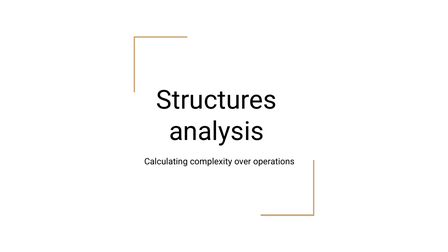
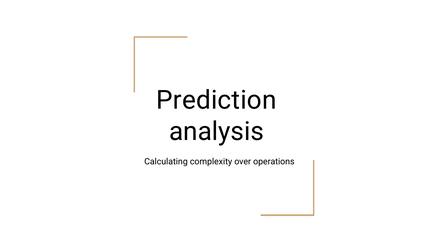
Structures: Structures -> Prediction (216, 100)
